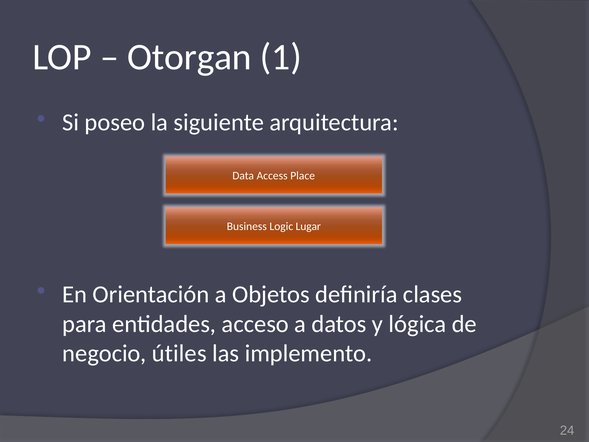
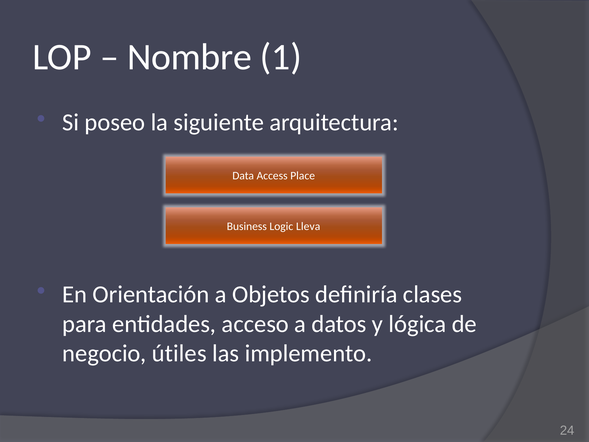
Otorgan: Otorgan -> Nombre (189, 57)
Lugar: Lugar -> Lleva (308, 226)
